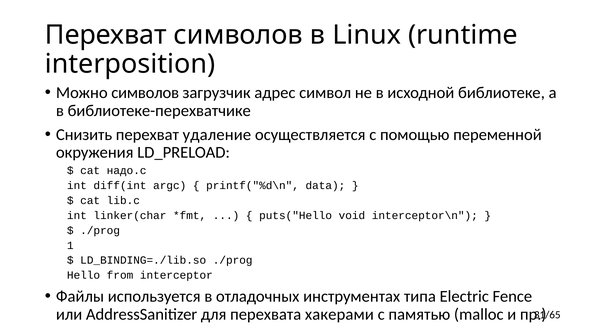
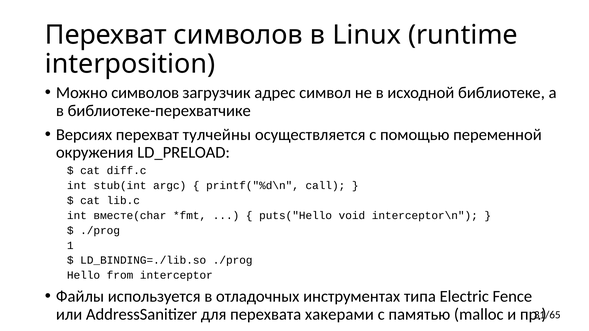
Снизить: Снизить -> Версиях (84, 135)
удаление: удаление -> тулчейны (217, 135)
надо.c: надо.c -> diff.c (127, 171)
diff(int: diff(int -> stub(int (120, 186)
data: data -> call (325, 186)
linker(char: linker(char -> вместе(char (130, 216)
